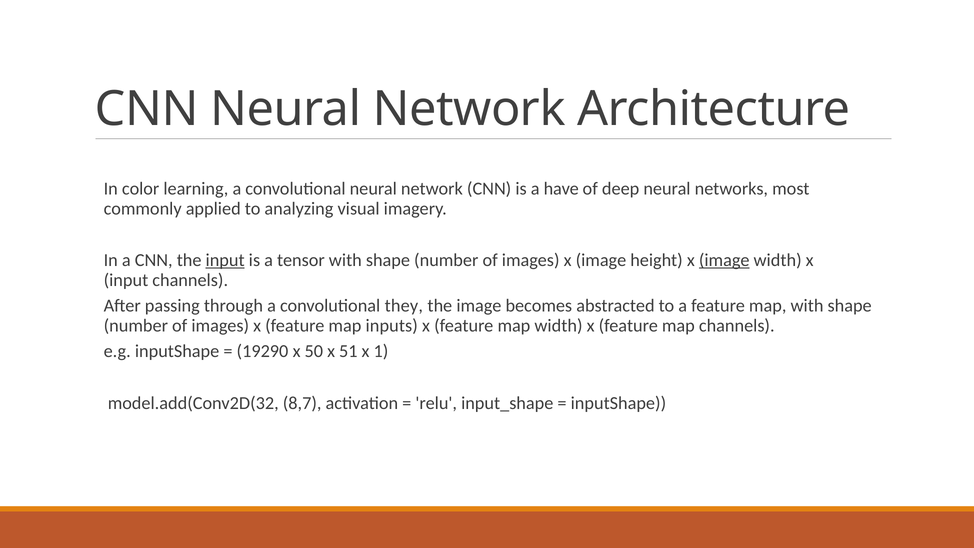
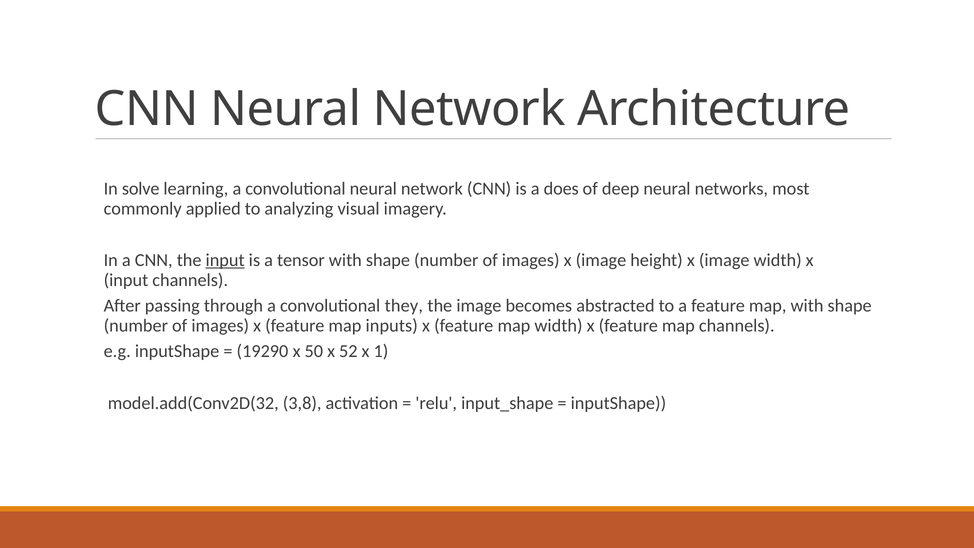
color: color -> solve (141, 189)
have: have -> does (561, 189)
image underline: present -> none (724, 260)
51: 51 -> 52 (348, 351)
8,7: 8,7 -> 3,8 (302, 403)
